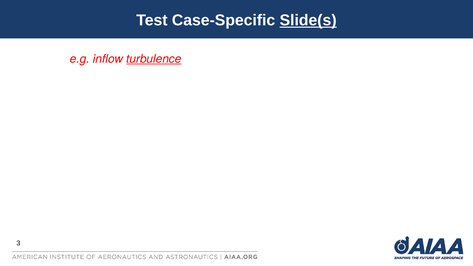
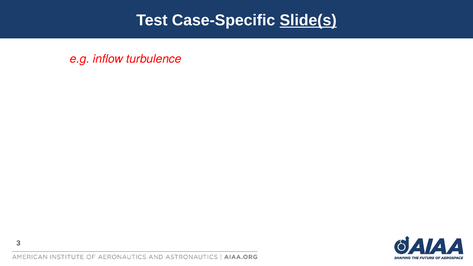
turbulence underline: present -> none (154, 59)
